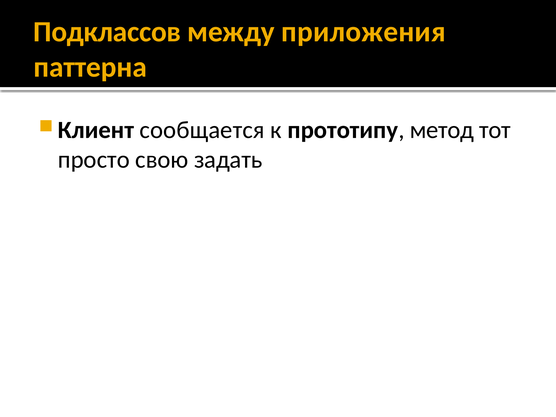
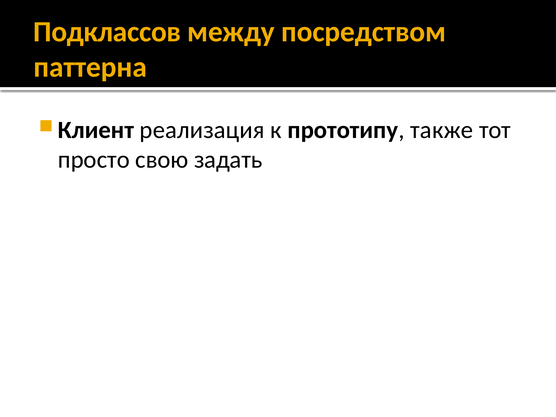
приложения: приложения -> посредством (364, 32)
сообщается: сообщается -> реализация (202, 130)
метод: метод -> также (442, 130)
